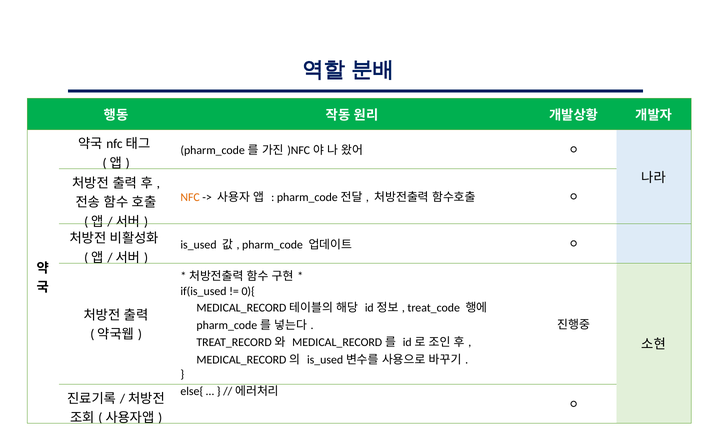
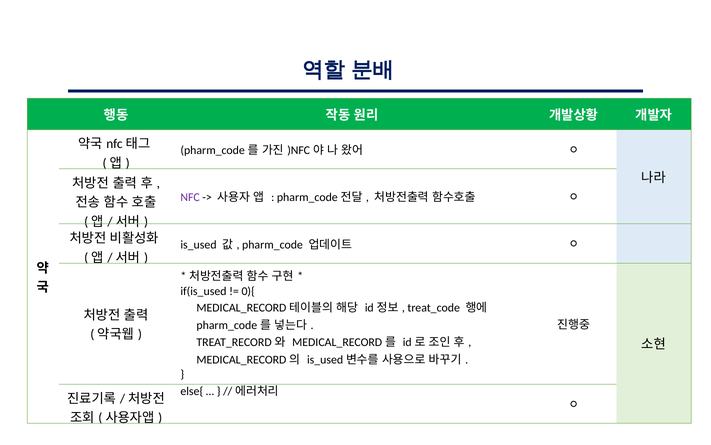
NFC colour: orange -> purple (190, 197)
